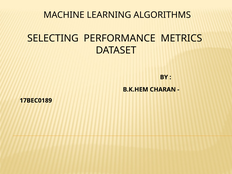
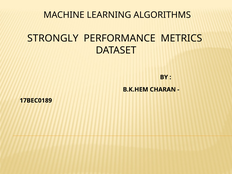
SELECTING: SELECTING -> STRONGLY (53, 38)
